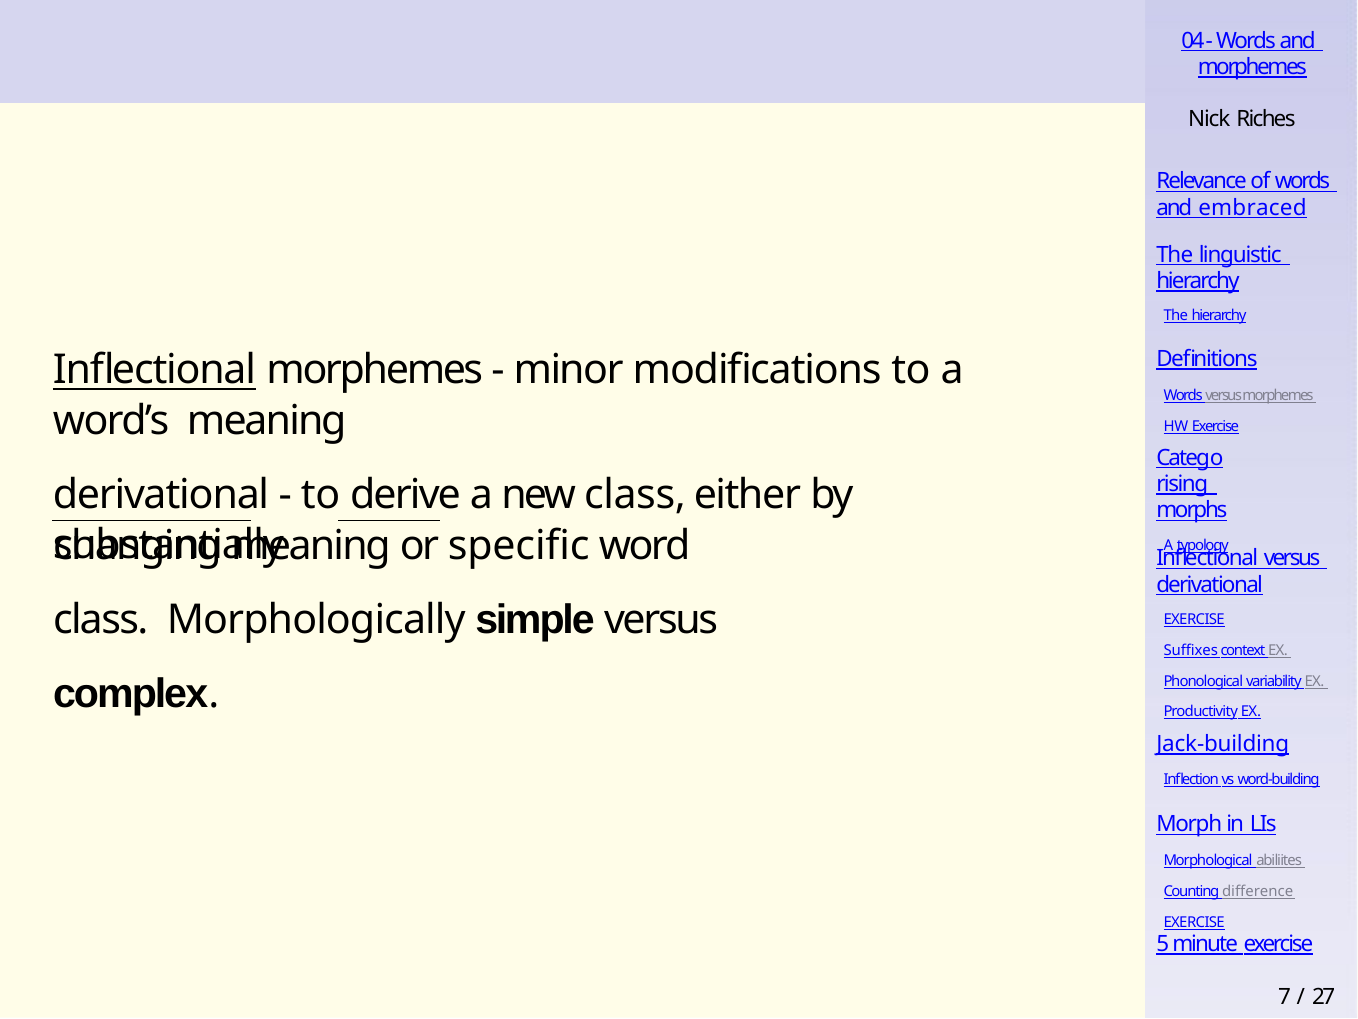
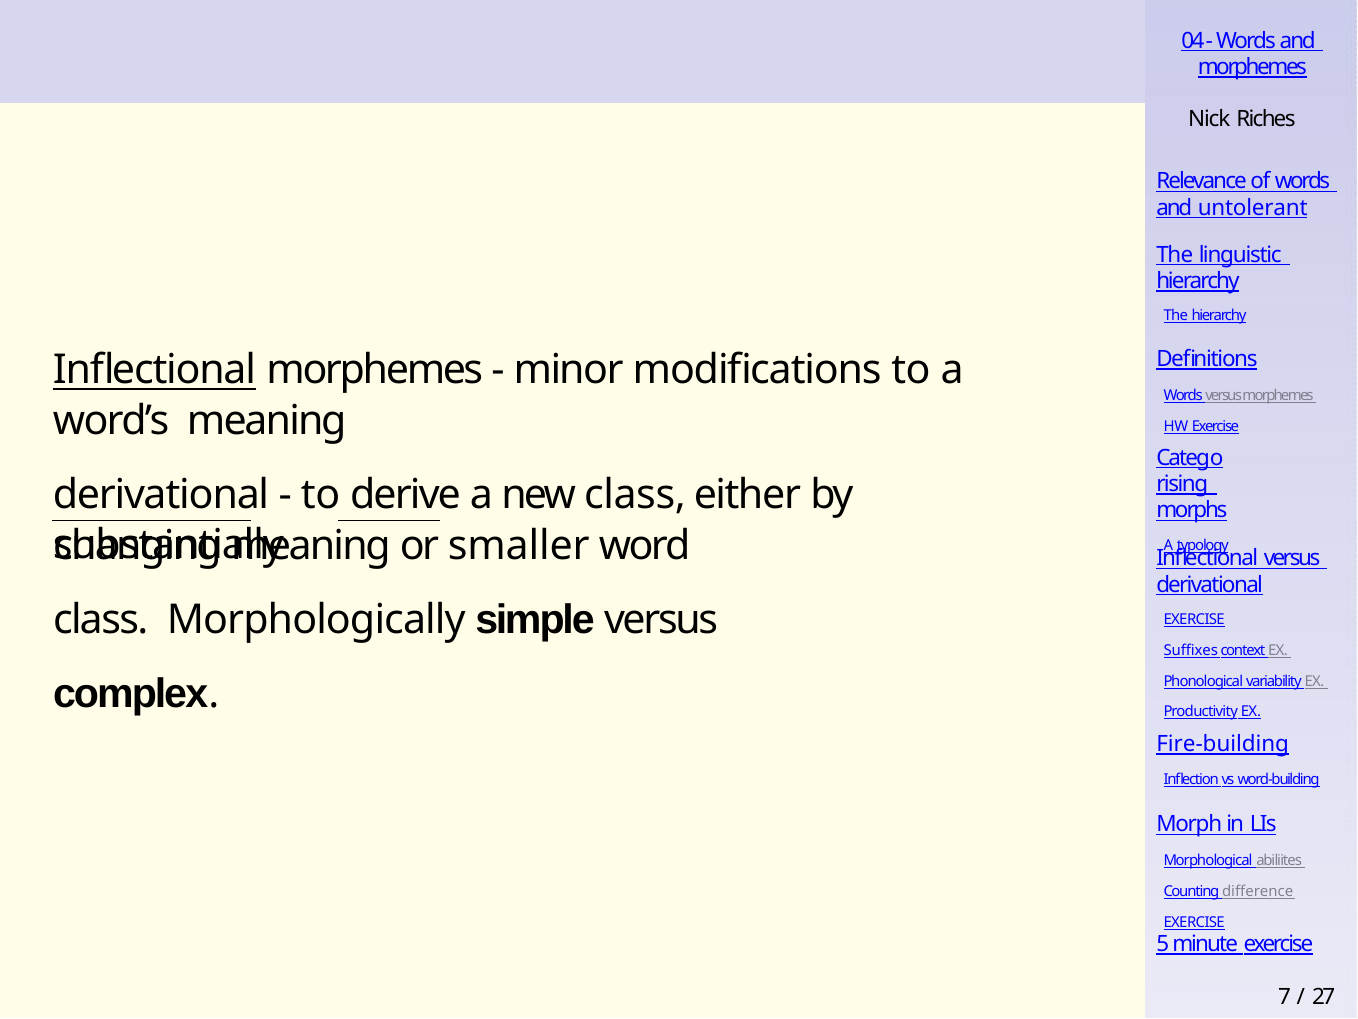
embraced: embraced -> untolerant (1253, 208)
specific: specific -> smaller (519, 546)
Jack-building: Jack-building -> Fire-building (1223, 744)
